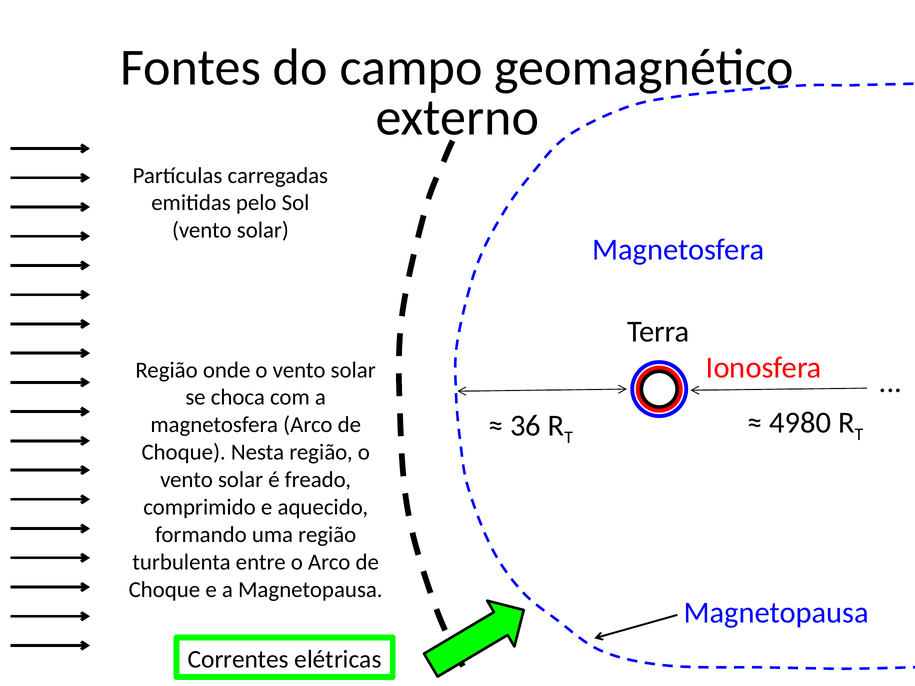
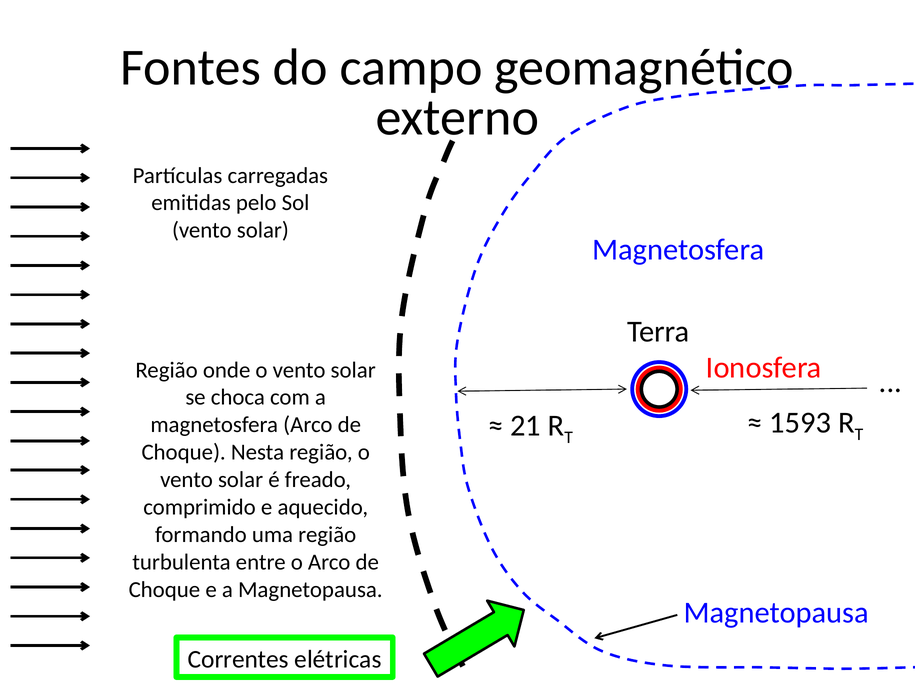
36: 36 -> 21 (525, 426)
4980: 4980 -> 1593 (800, 423)
